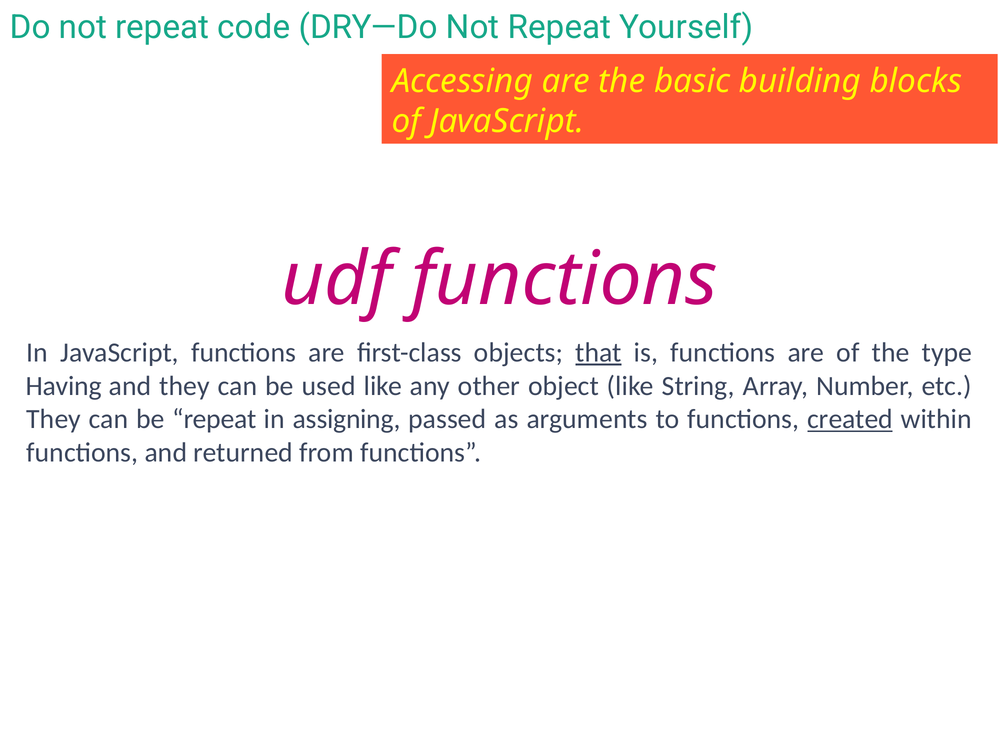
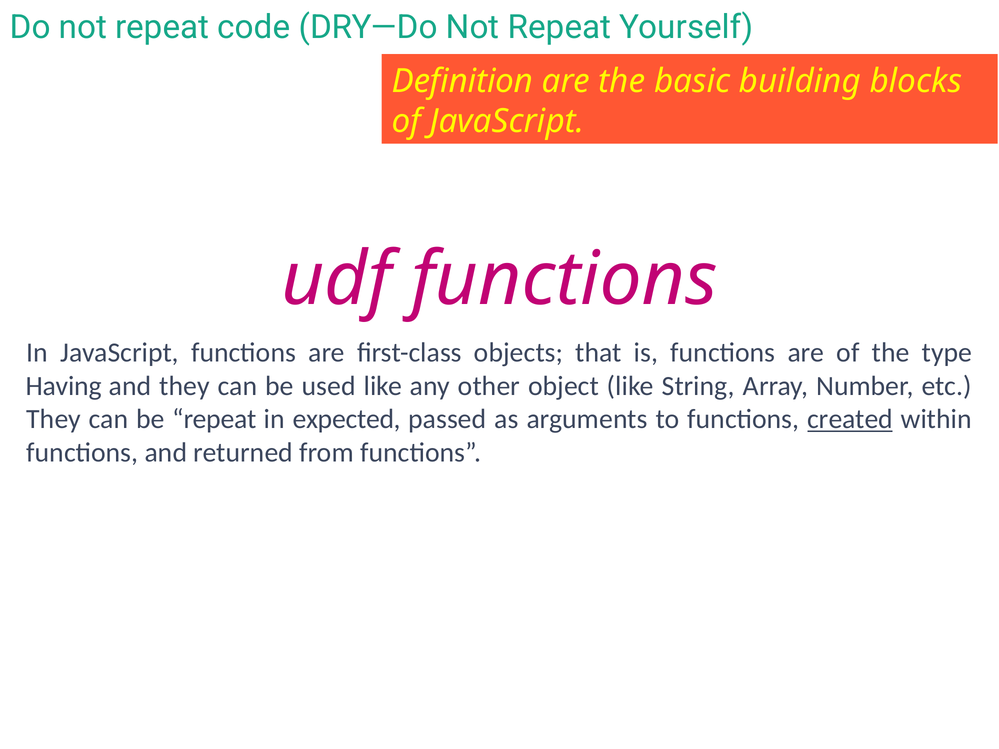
Accessing: Accessing -> Definition (462, 81)
that underline: present -> none (598, 353)
assigning: assigning -> expected (347, 419)
